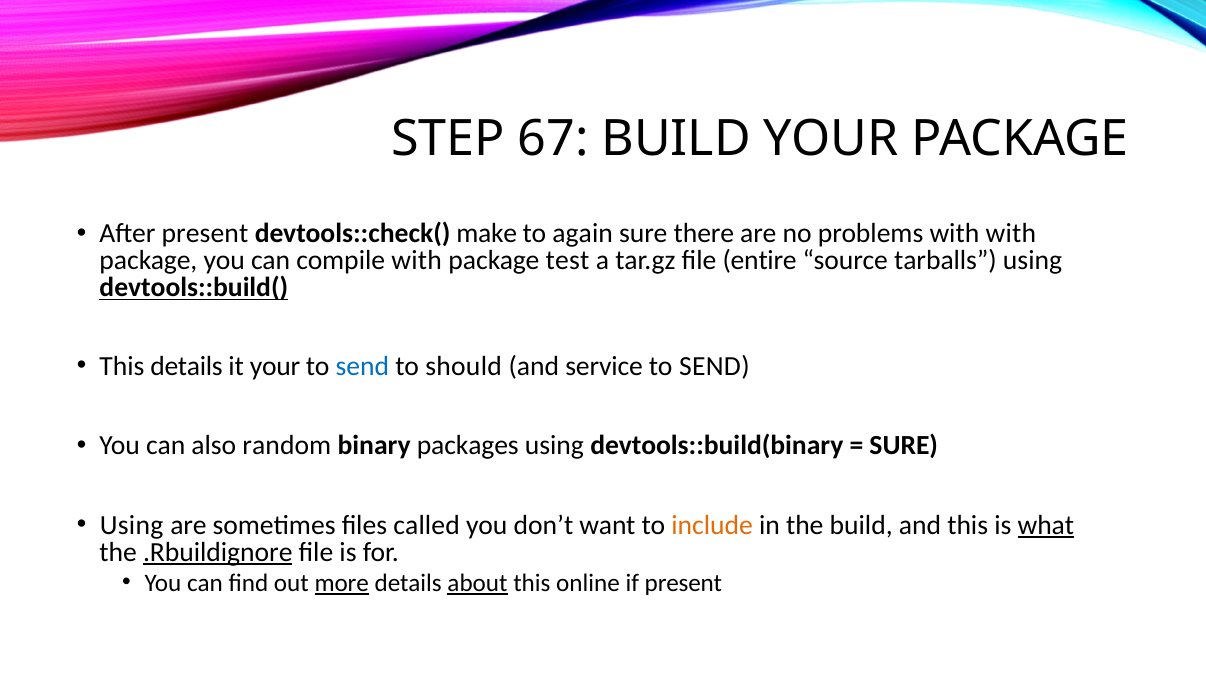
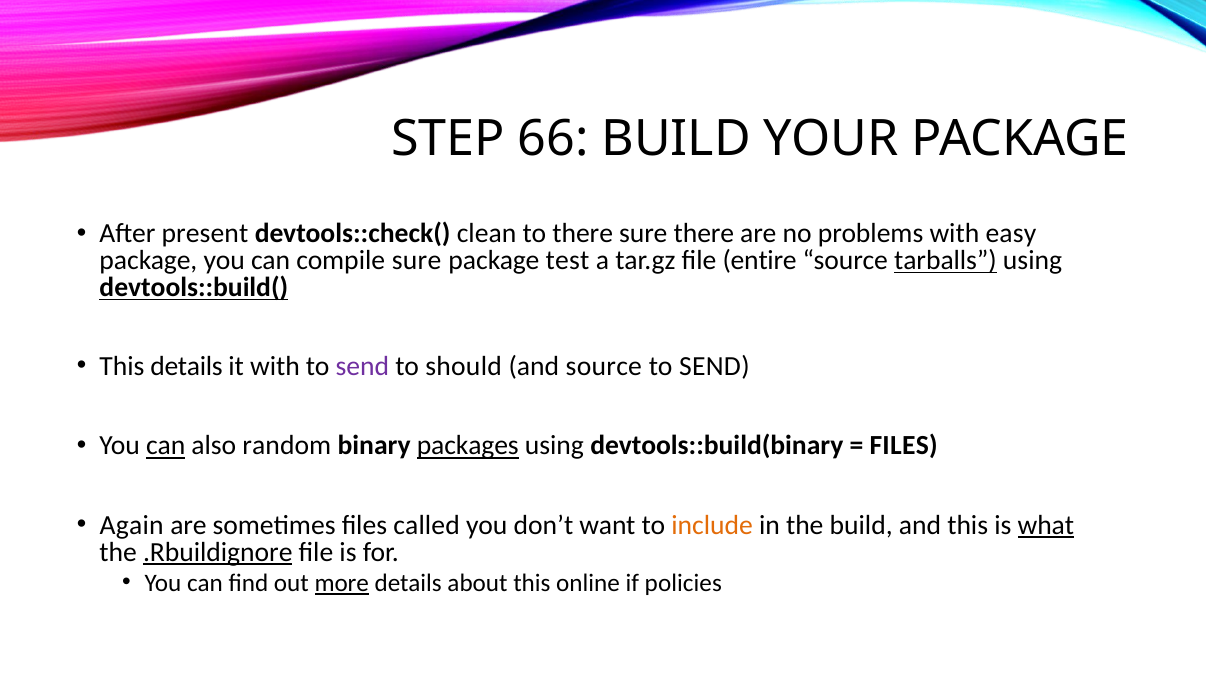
67: 67 -> 66 (553, 139)
make: make -> clean (487, 234)
to again: again -> there (583, 234)
with with: with -> easy (1011, 234)
compile with: with -> sure (417, 261)
tarballs underline: none -> present (945, 261)
it your: your -> with (275, 367)
send colour: blue -> purple (362, 367)
and service: service -> source (604, 367)
can underline: none -> present (166, 446)
packages underline: none -> present (468, 446)
SURE: SURE -> FILES (904, 446)
Using: Using -> Again (132, 525)
about underline: present -> none (478, 584)
if present: present -> policies (683, 584)
